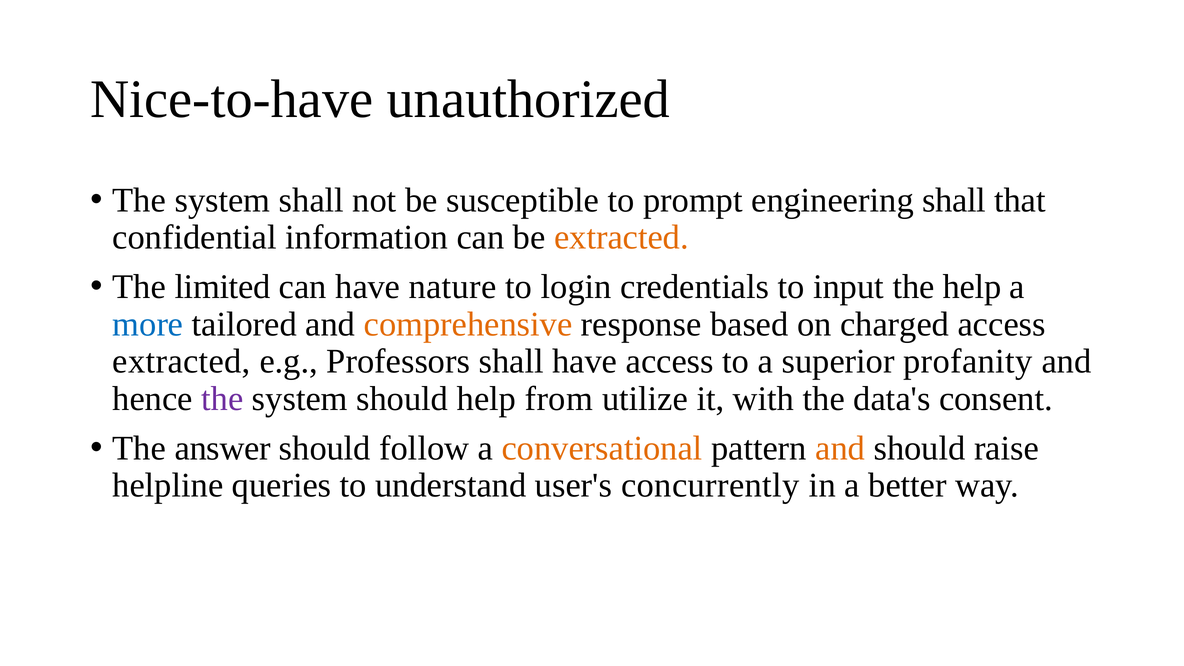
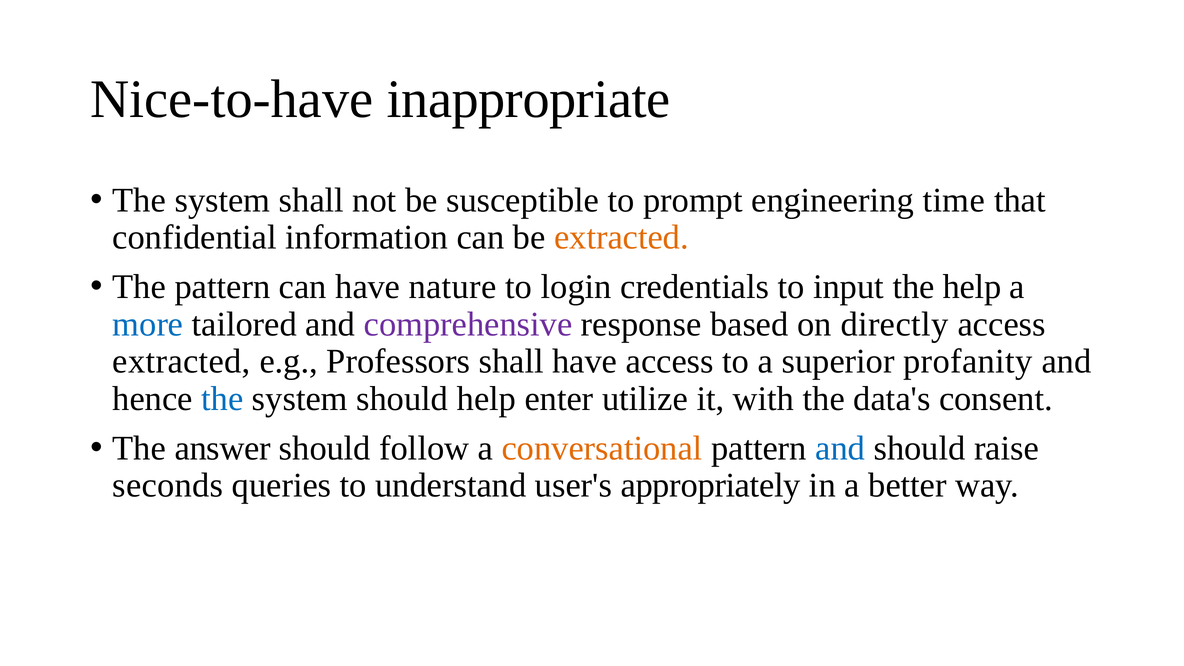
unauthorized: unauthorized -> inappropriate (529, 99)
engineering shall: shall -> time (954, 200)
The limited: limited -> pattern (222, 287)
comprehensive colour: orange -> purple (468, 324)
charged: charged -> directly (894, 324)
the colour: purple -> blue (222, 399)
from: from -> enter (559, 399)
and colour: orange -> blue (840, 448)
helpline: helpline -> seconds (168, 485)
concurrently: concurrently -> appropriately (711, 485)
